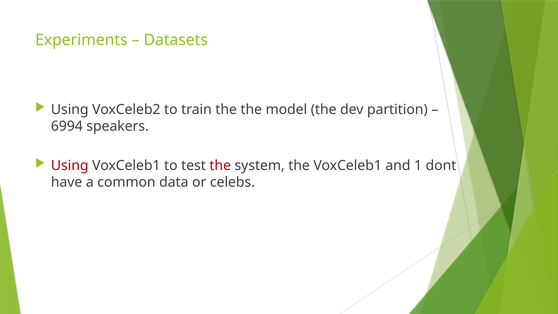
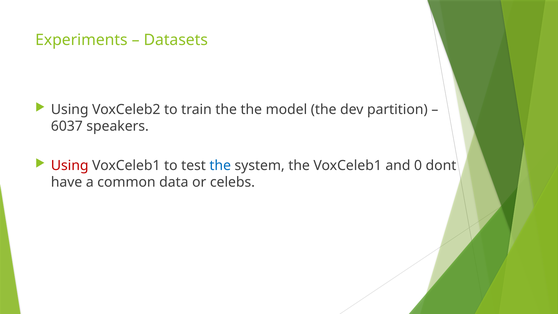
6994: 6994 -> 6037 (67, 126)
the colour: red -> blue (220, 166)
1: 1 -> 0 (418, 166)
